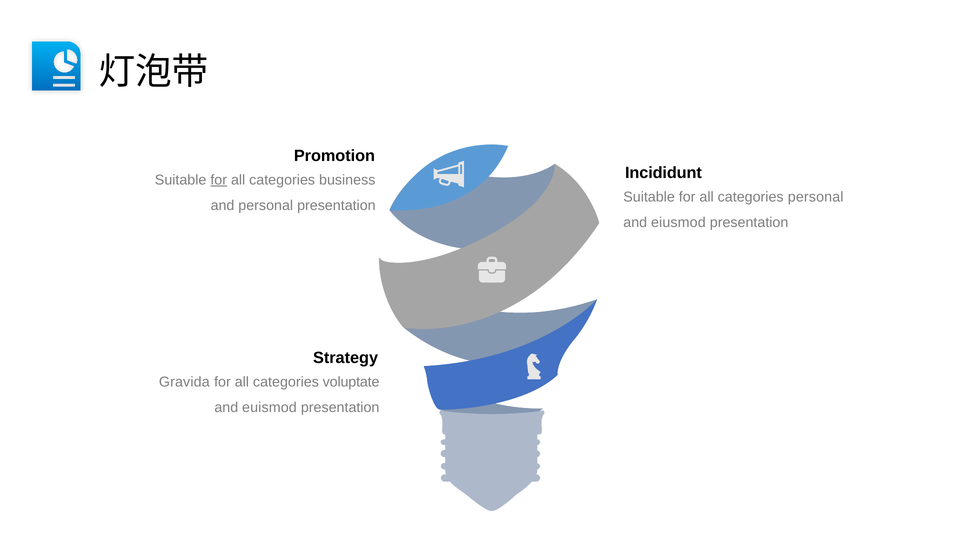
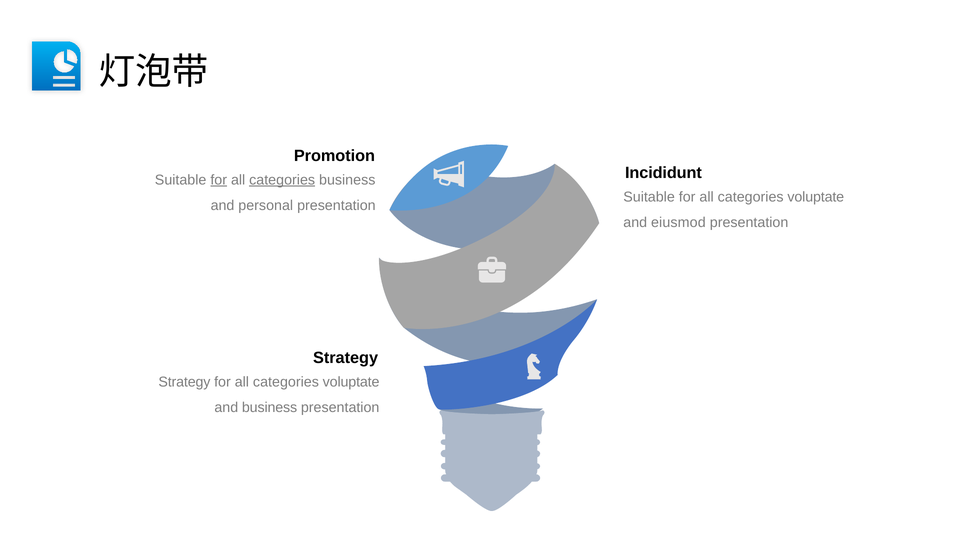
categories underline: none -> present (282, 180)
personal: personal -> voluptate (816, 197)
Gravida: Gravida -> Strategy (184, 382)
and euismod: euismod -> business (270, 408)
